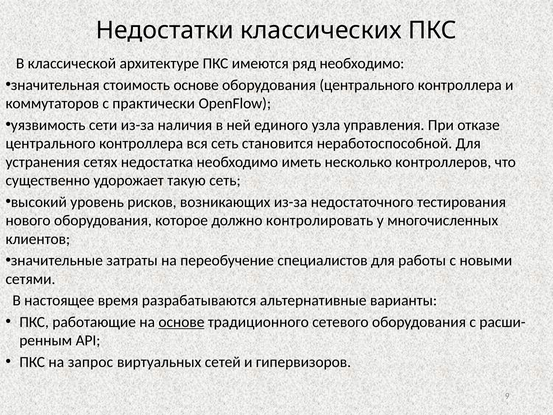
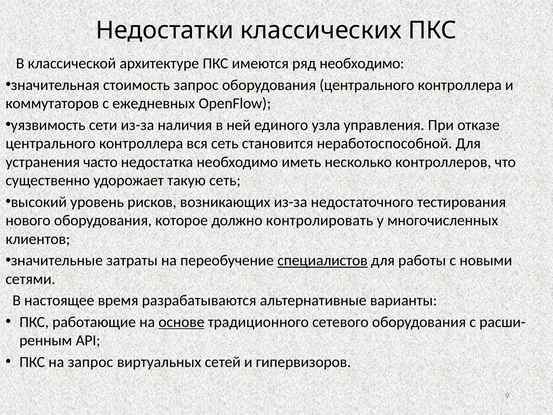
стоимость основе: основе -> запрос (196, 85)
практически: практически -> ежедневных (154, 103)
сетях: сетях -> часто (101, 162)
специалистов underline: none -> present (322, 260)
